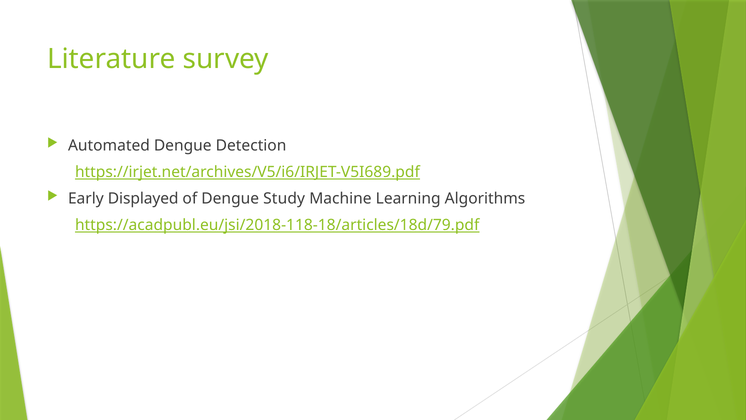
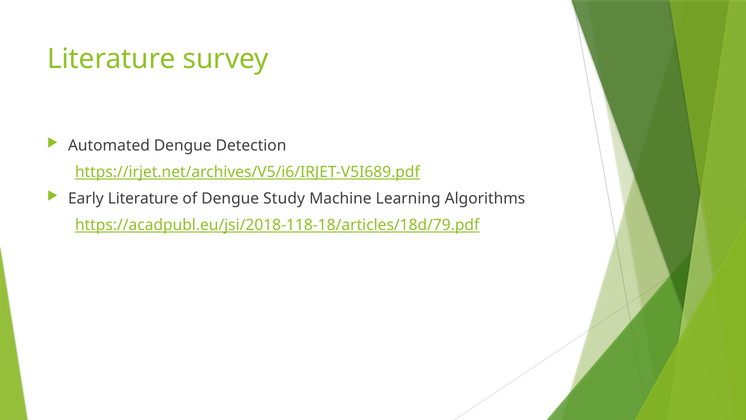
Early Displayed: Displayed -> Literature (143, 198)
